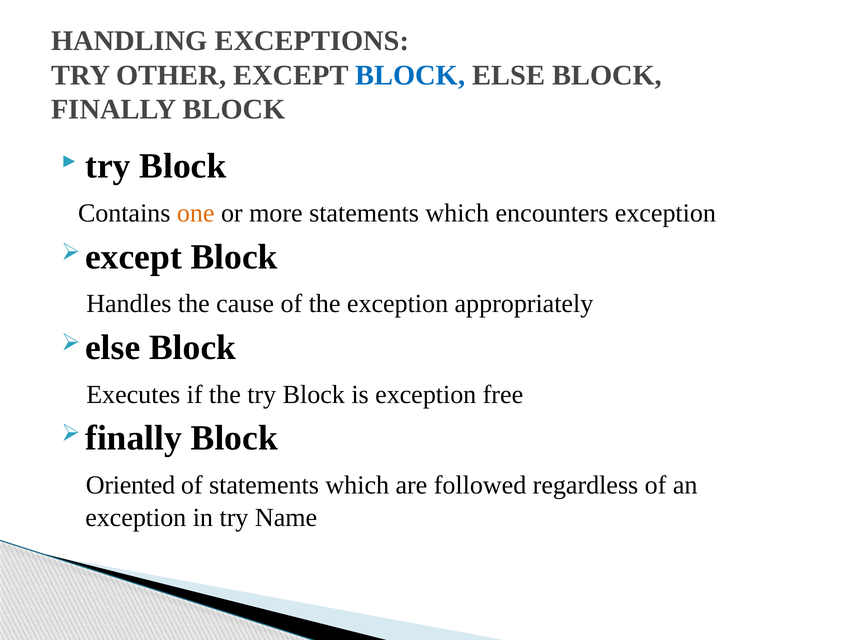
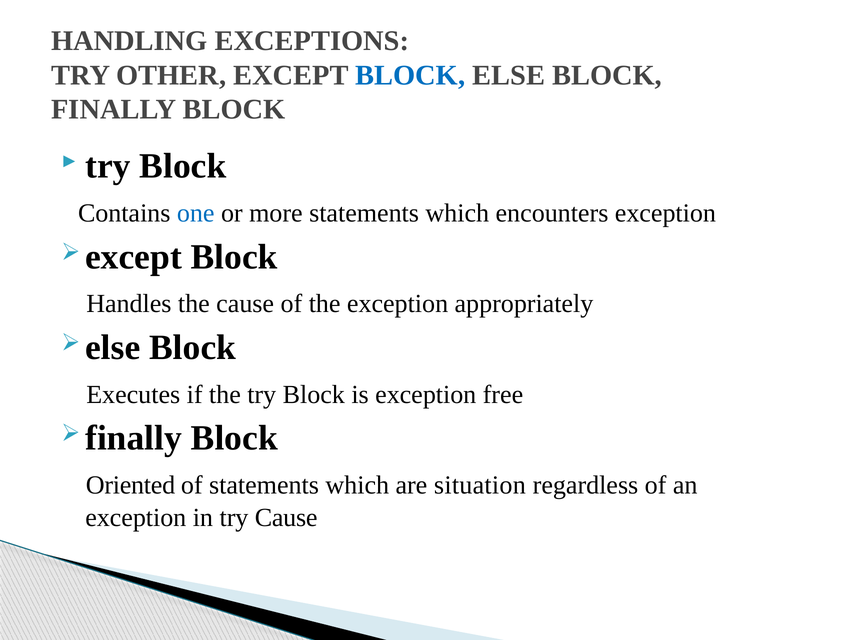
one colour: orange -> blue (196, 213)
followed: followed -> situation (480, 485)
try Name: Name -> Cause (286, 518)
